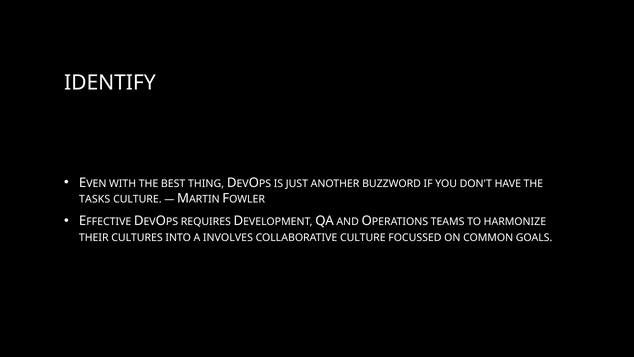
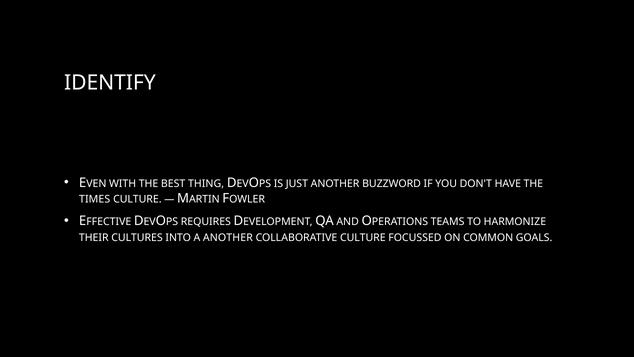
TASKS: TASKS -> TIMES (95, 199)
A INVOLVES: INVOLVES -> ANOTHER (228, 238)
